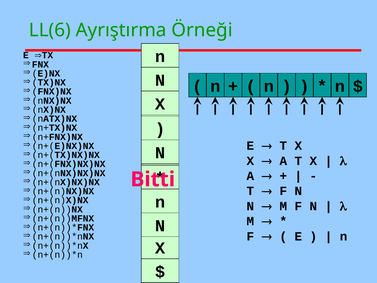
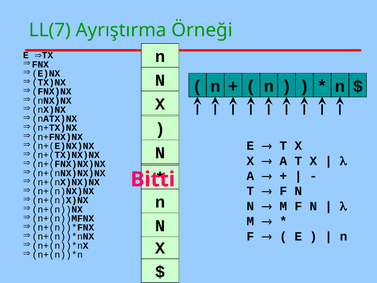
LL(6: LL(6 -> LL(7 (50, 30)
